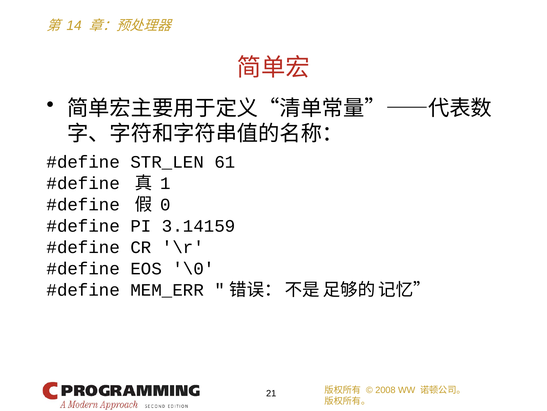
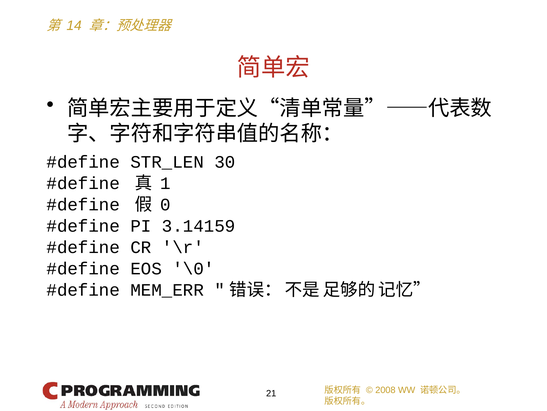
61: 61 -> 30 (225, 162)
